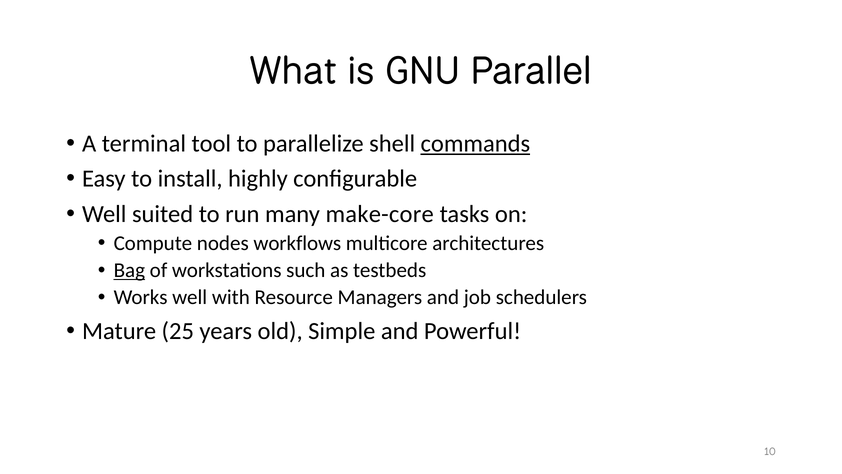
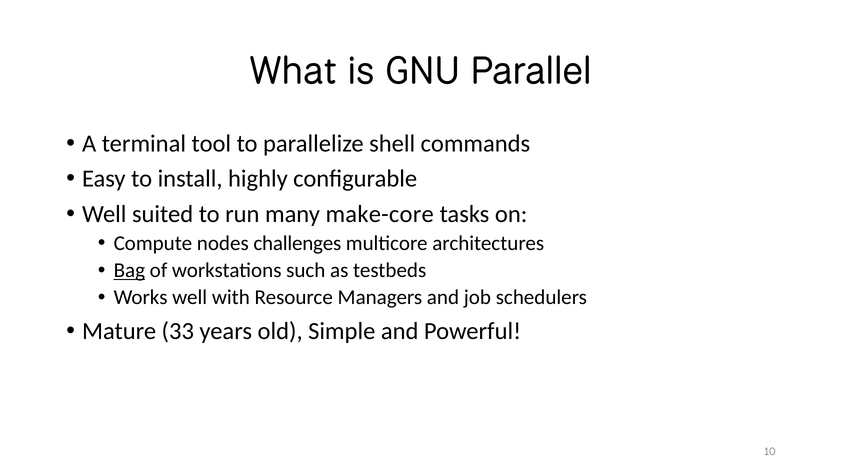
commands underline: present -> none (475, 143)
workflows: workflows -> challenges (297, 243)
25: 25 -> 33 (178, 331)
